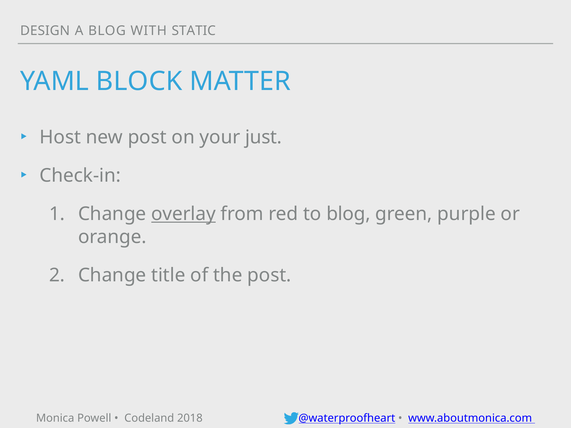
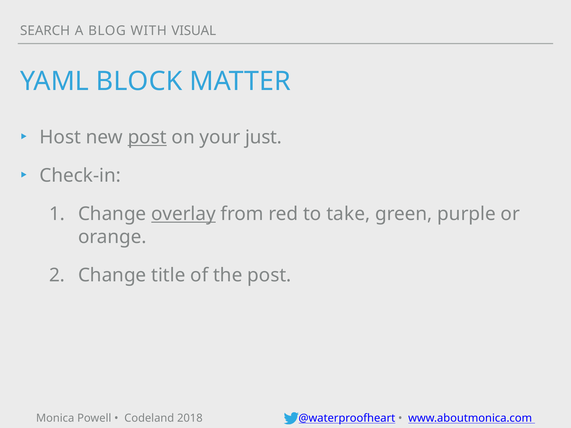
DESIGN: DESIGN -> SEARCH (45, 31)
STATIC: STATIC -> VISUAL (194, 31)
post underline: none -> present (147, 137)
to blog: blog -> take (348, 214)
